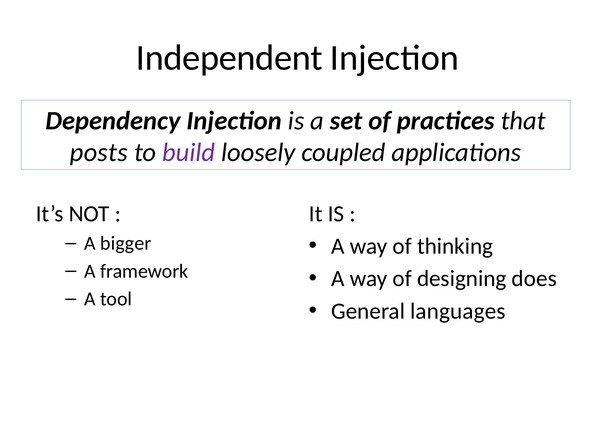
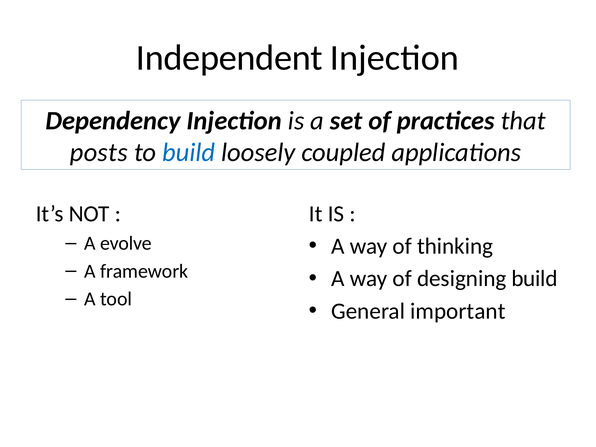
build colour: purple -> blue (189, 152)
bigger: bigger -> evolve (126, 243)
designing does: does -> build (534, 279)
languages: languages -> important (458, 311)
